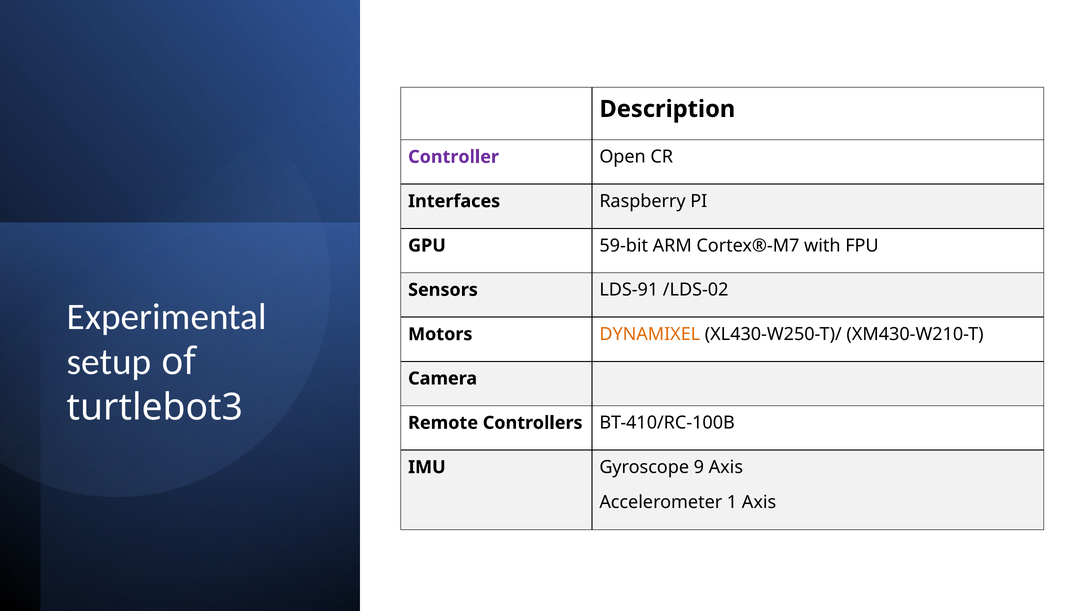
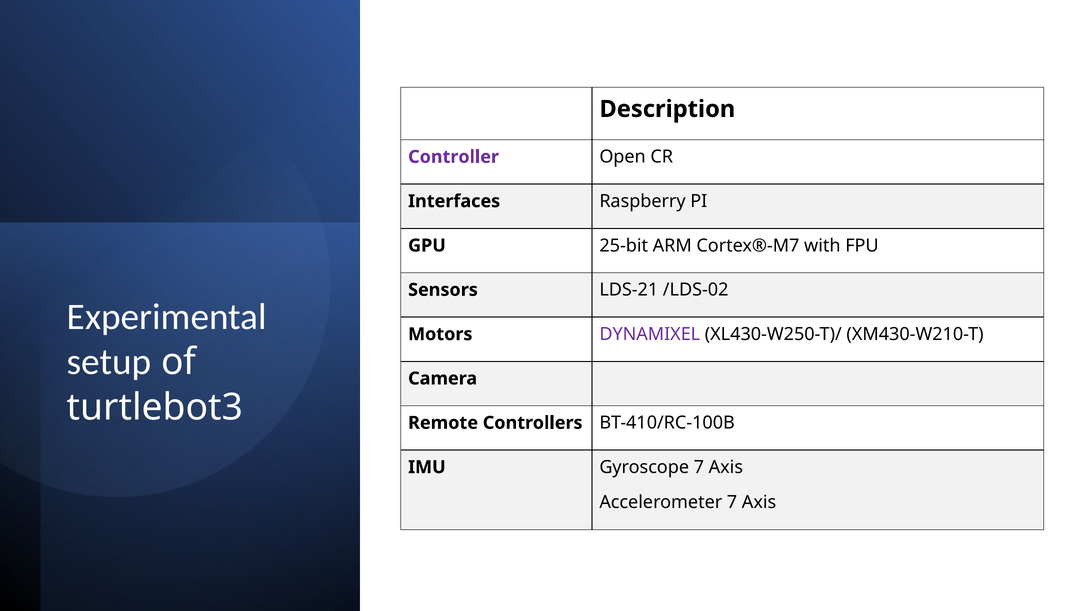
59-bit: 59-bit -> 25-bit (624, 245)
LDS-91: LDS-91 -> LDS-21 (629, 290)
DYNAMIXEL colour: orange -> purple (650, 334)
Gyroscope 9: 9 -> 7 (699, 467)
Accelerometer 1: 1 -> 7 (732, 502)
